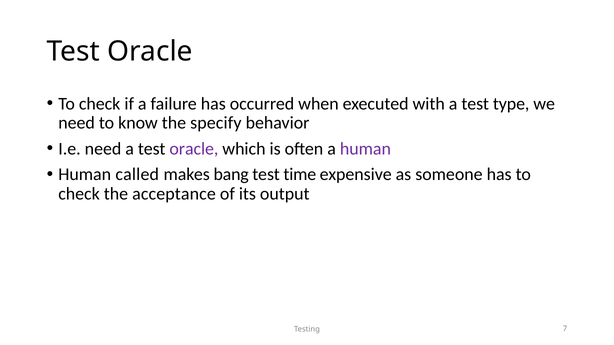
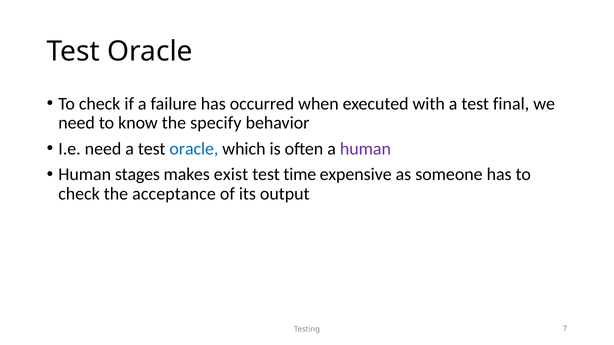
type: type -> final (511, 104)
oracle colour: purple -> blue (194, 149)
called: called -> stages (137, 175)
bang: bang -> exist (231, 175)
